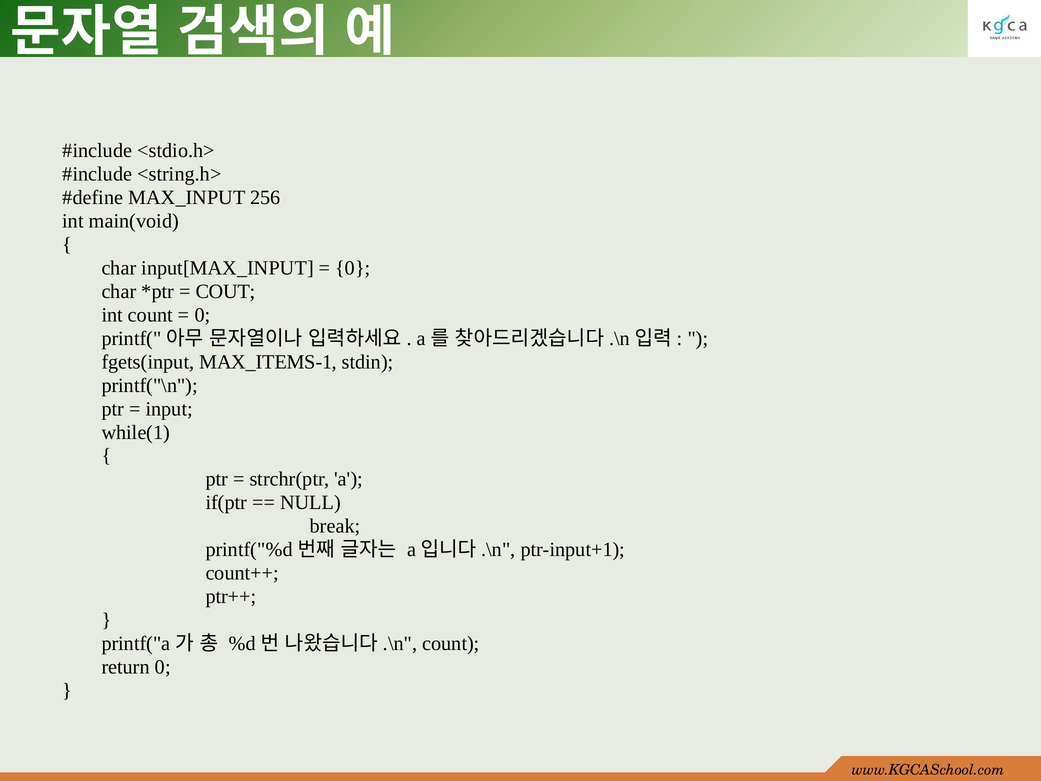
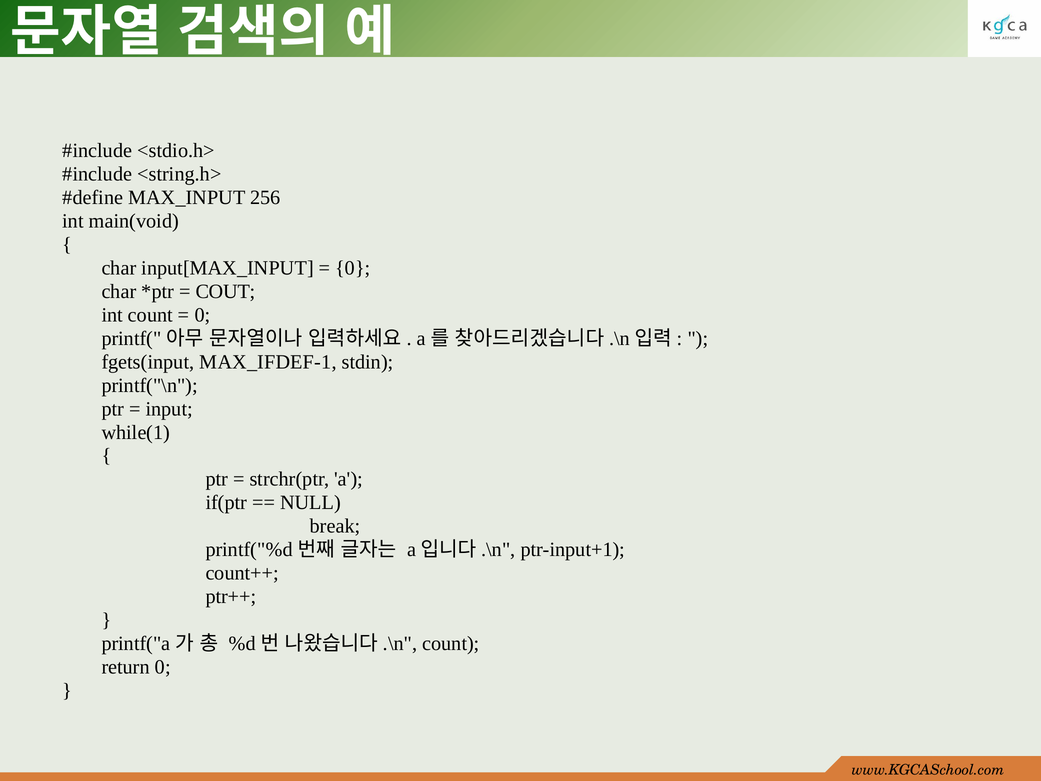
MAX_ITEMS-1: MAX_ITEMS-1 -> MAX_IFDEF-1 (268, 362)
